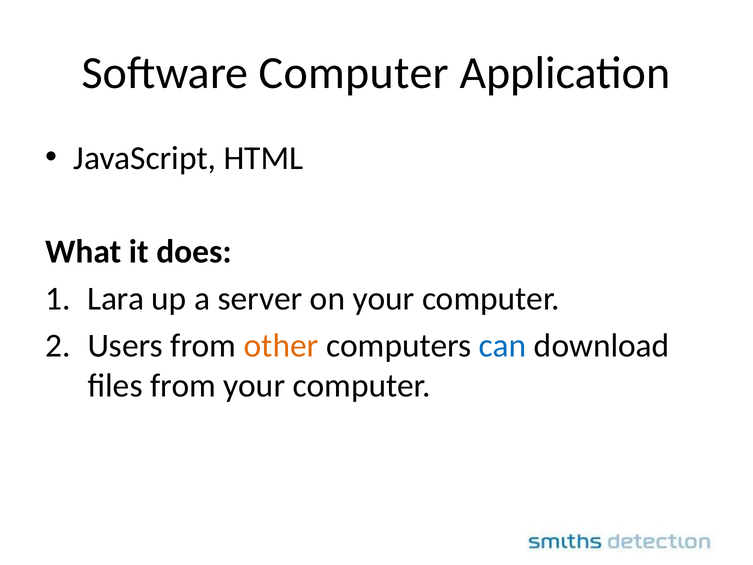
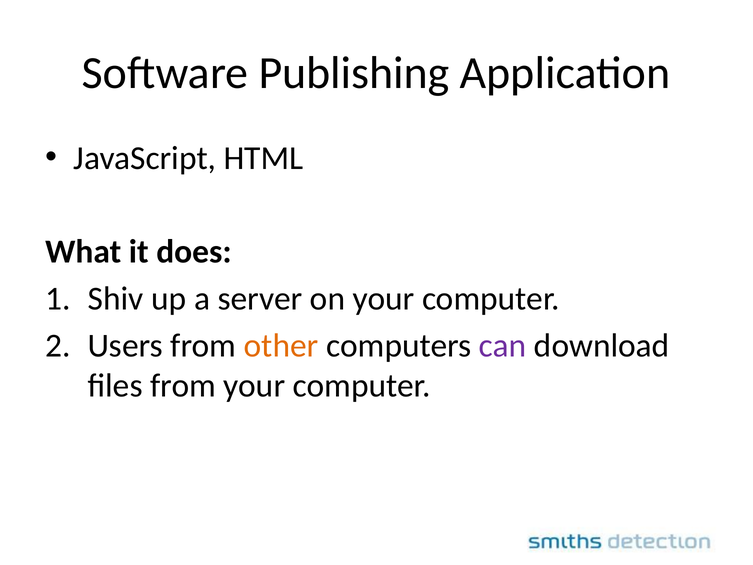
Software Computer: Computer -> Publishing (354, 73)
Lara: Lara -> Shiv (116, 299)
can colour: blue -> purple (503, 345)
